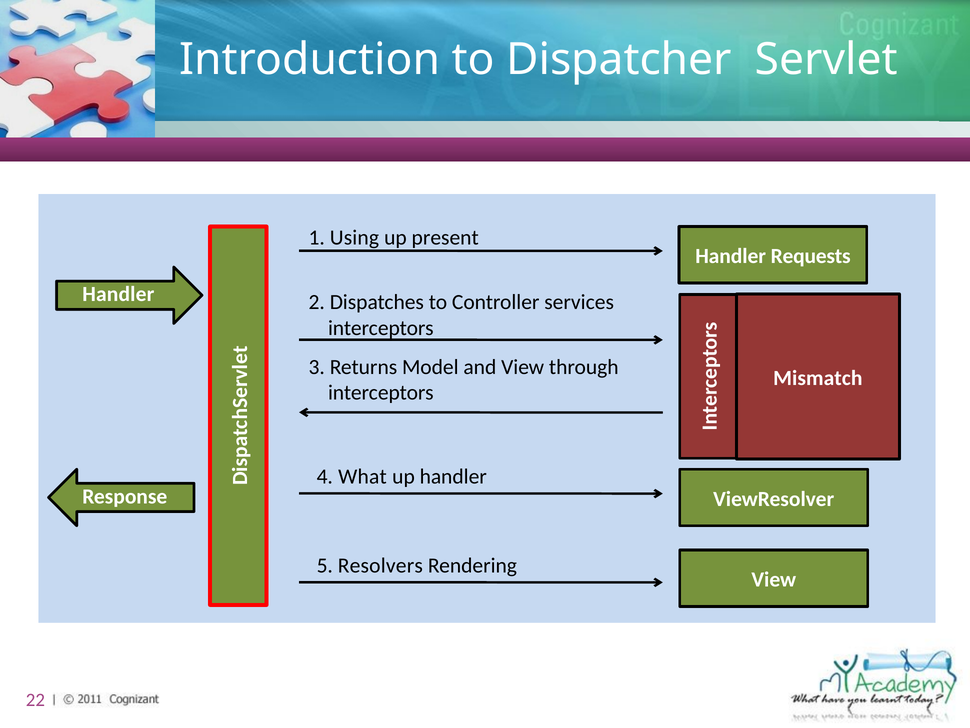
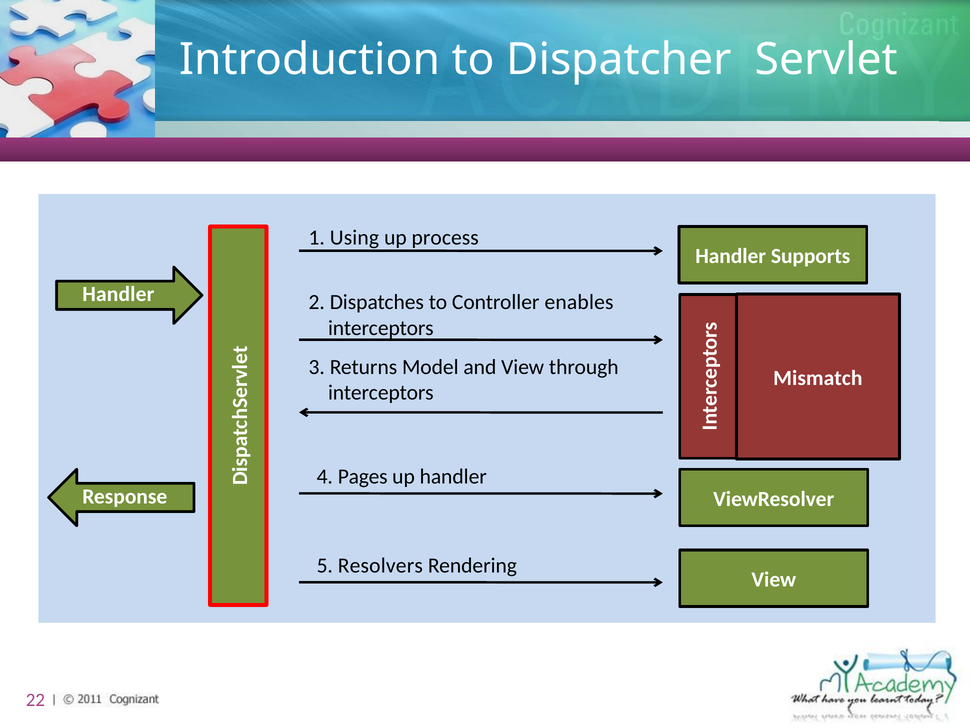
present: present -> process (445, 237)
Requests: Requests -> Supports (811, 256)
services: services -> enables (579, 302)
What: What -> Pages (363, 476)
